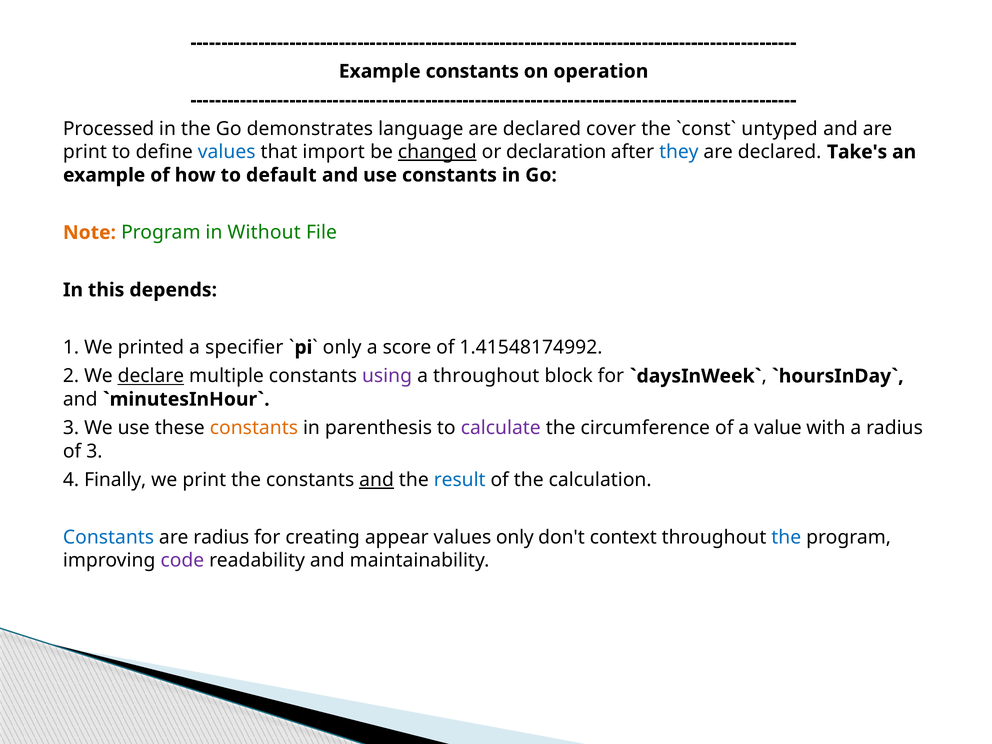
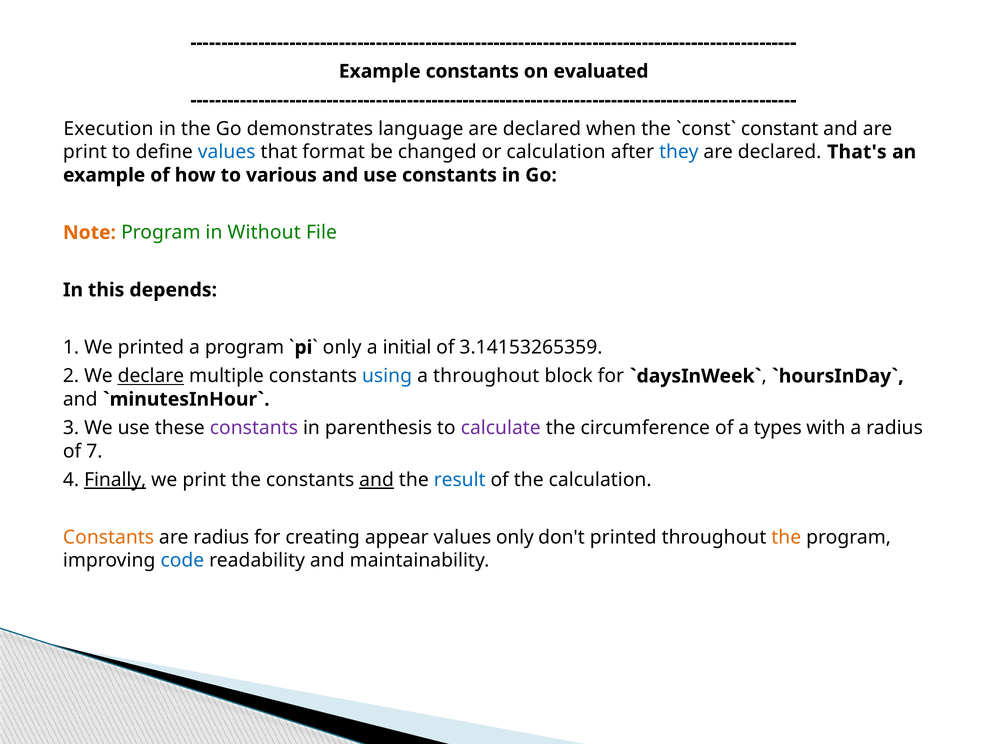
operation: operation -> evaluated (601, 71)
Processed: Processed -> Execution (108, 129)
cover: cover -> when (611, 129)
untyped: untyped -> constant (780, 129)
import: import -> format (334, 152)
changed underline: present -> none (437, 152)
or declaration: declaration -> calculation (556, 152)
Take's: Take's -> That's (857, 152)
default: default -> various (281, 175)
a specifier: specifier -> program (244, 347)
score: score -> initial (407, 347)
1.41548174992: 1.41548174992 -> 3.14153265359 (531, 347)
using colour: purple -> blue (387, 376)
constants colour: orange -> purple (254, 428)
value: value -> types (778, 428)
of 3: 3 -> 7 (94, 451)
Finally underline: none -> present (115, 480)
Constants colour: blue -> orange (109, 537)
don't context: context -> printed (623, 537)
the colour: blue -> orange (786, 537)
code colour: purple -> blue (182, 561)
